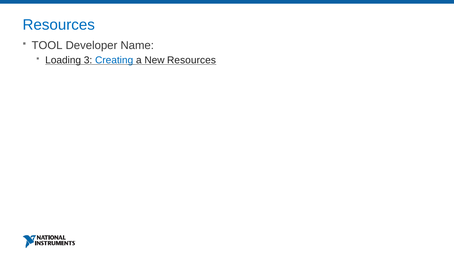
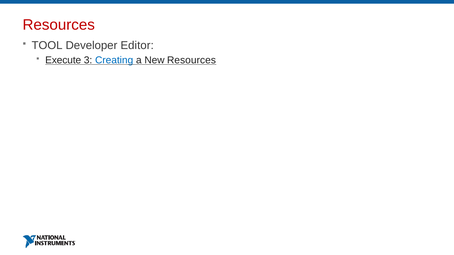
Resources colour: blue -> red (59, 25)
Name: Name -> Editor (137, 46)
Loading: Loading -> Execute (63, 60)
